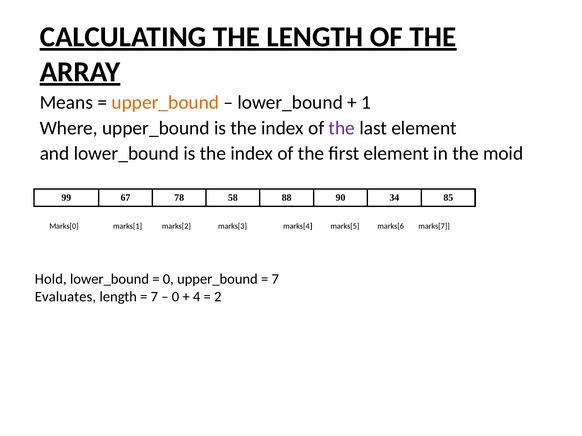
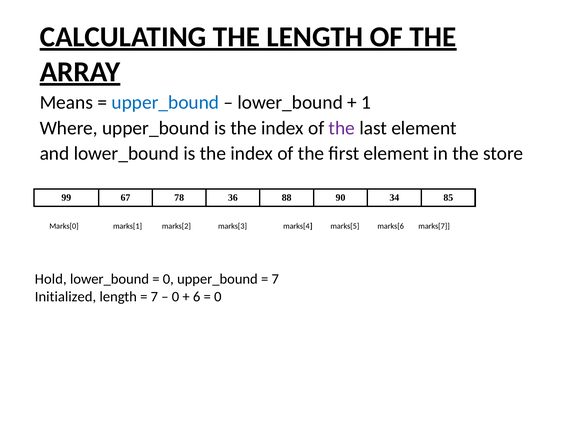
upper_bound colour: orange -> blue (165, 103)
moid: moid -> store (503, 154)
58: 58 -> 36 (233, 198)
Evaluates: Evaluates -> Initialized (65, 297)
4: 4 -> 6 (197, 297)
2: 2 -> 0 (218, 297)
